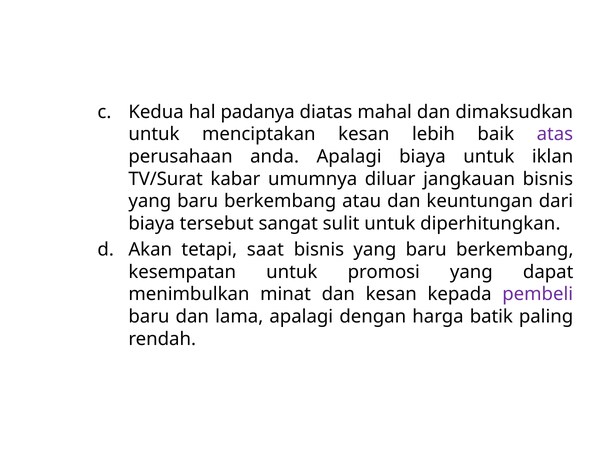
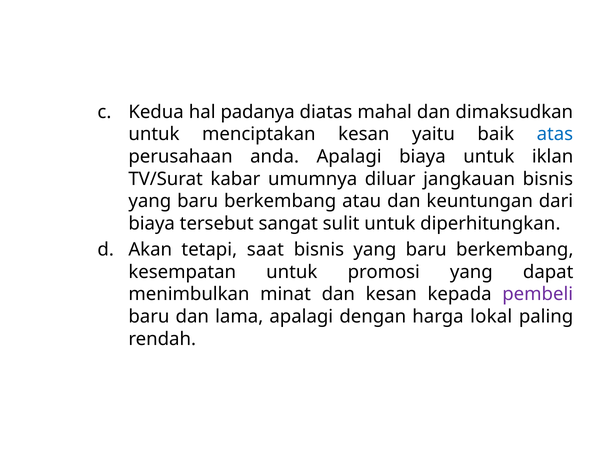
lebih: lebih -> yaitu (434, 134)
atas colour: purple -> blue (555, 134)
batik: batik -> lokal (491, 317)
